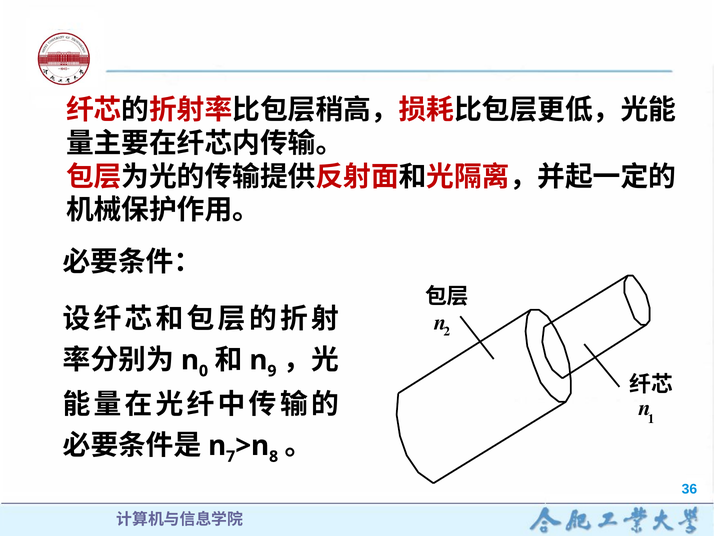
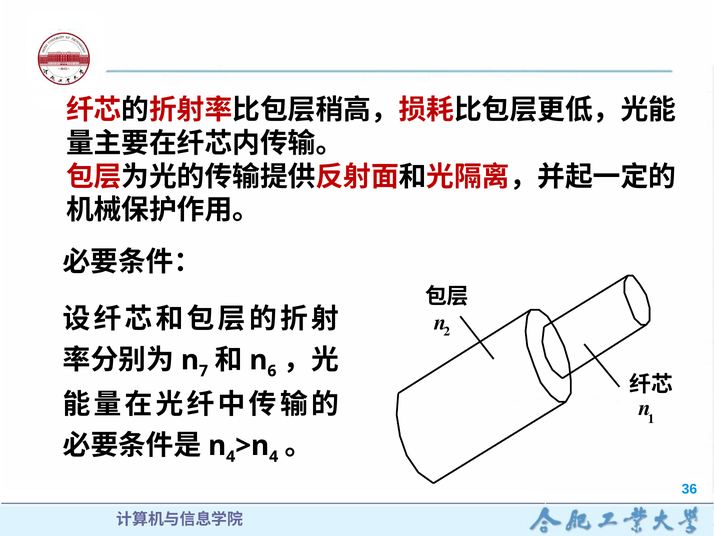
0: 0 -> 7 (203, 371)
9: 9 -> 6 (272, 371)
n 7: 7 -> 4 (231, 456)
8: 8 -> 4 (274, 456)
